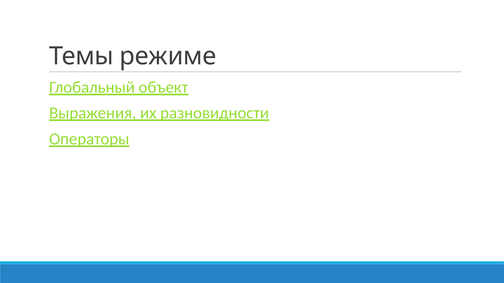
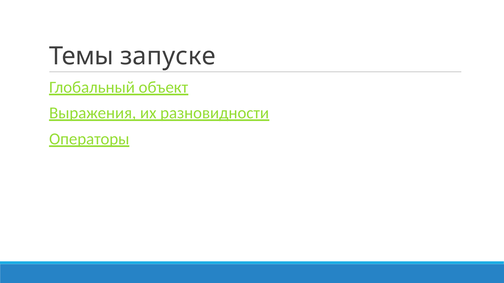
режиме: режиме -> запуске (168, 56)
